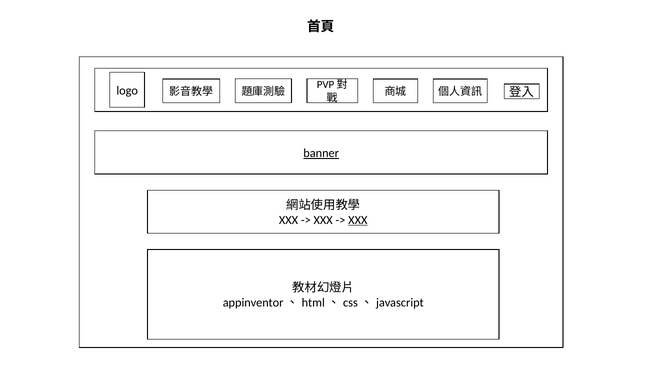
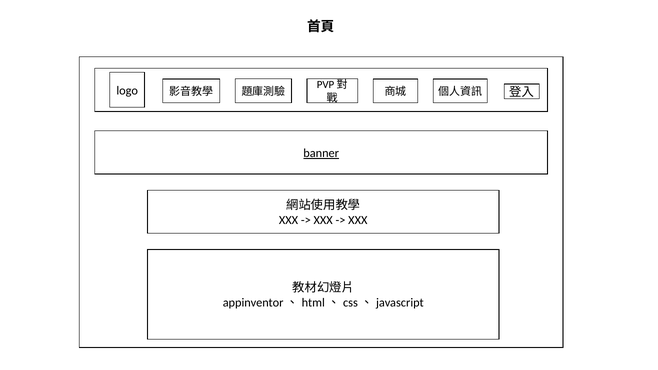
XXX underline: present -> none (358, 220)
